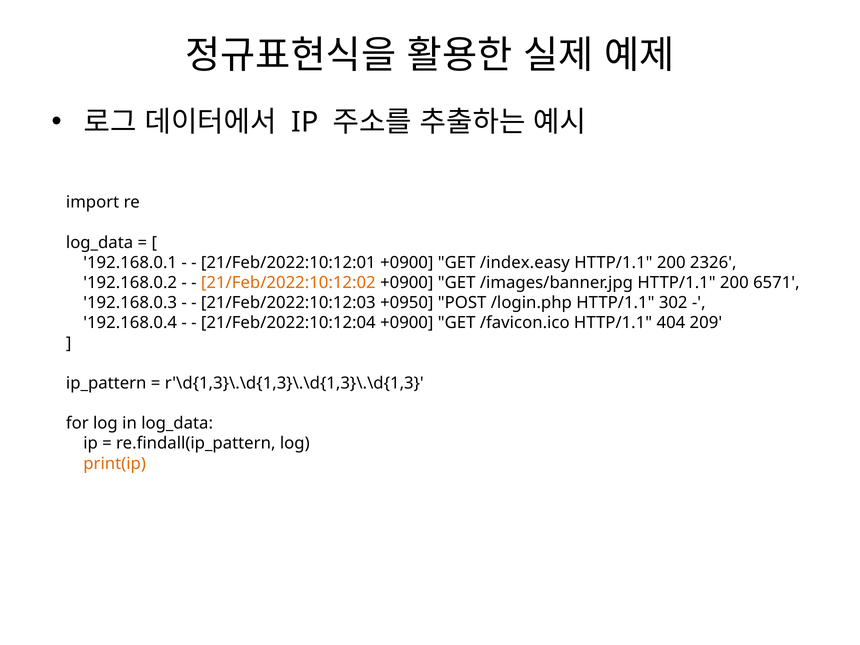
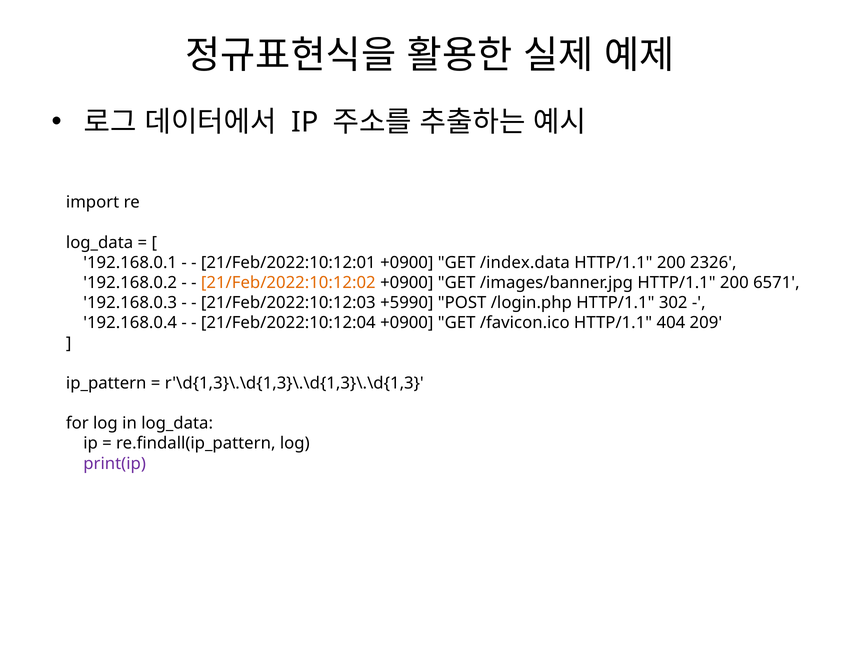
/index.easy: /index.easy -> /index.data (525, 263)
+0950: +0950 -> +5990 (407, 303)
print(ip colour: orange -> purple (115, 463)
